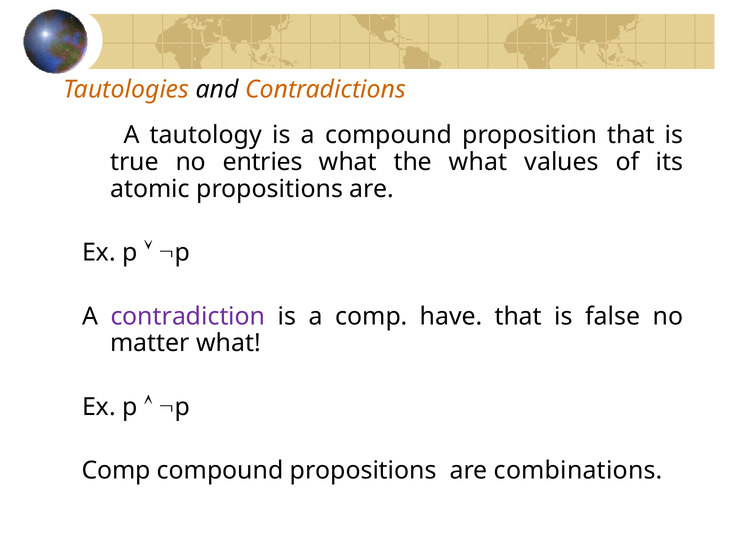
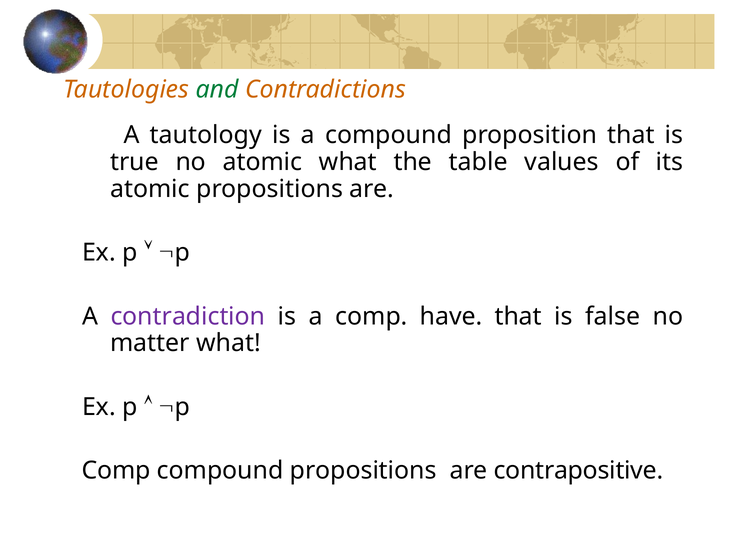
and colour: black -> green (217, 90)
no entries: entries -> atomic (263, 162)
the what: what -> table (478, 162)
combinations: combinations -> contrapositive (579, 471)
